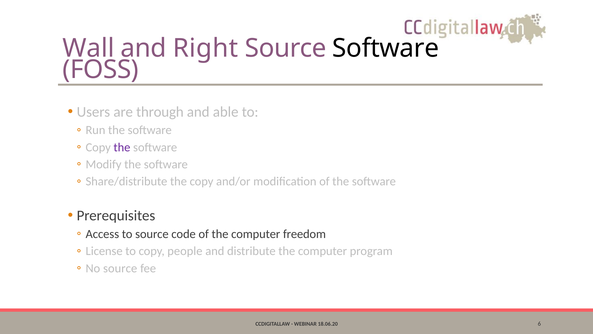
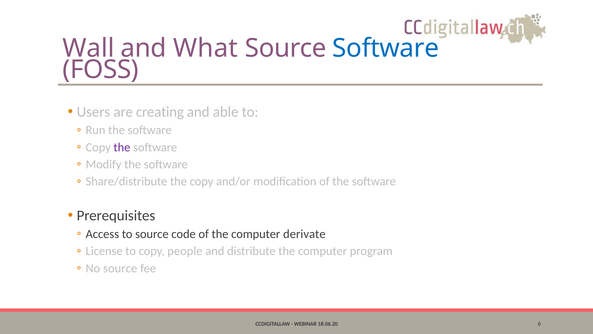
Right: Right -> What (205, 48)
Software colour: black -> blue (386, 48)
through: through -> creating (160, 112)
freedom: freedom -> derivate (304, 234)
